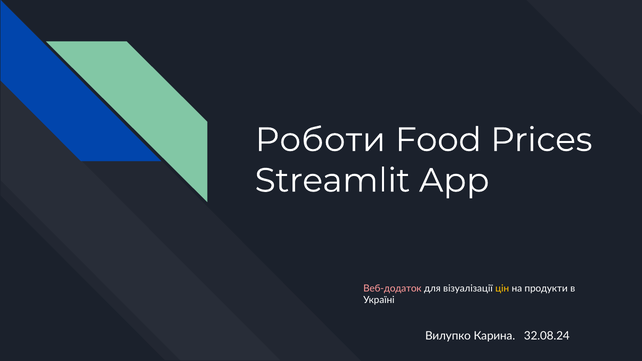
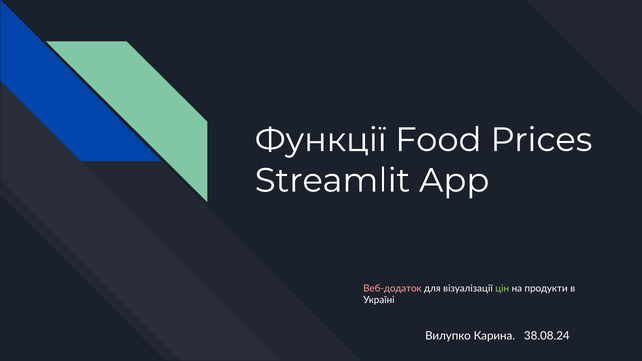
Роботи: Роботи -> Функції (321, 140)
цін colour: yellow -> light green (502, 289)
32.08.24: 32.08.24 -> 38.08.24 (547, 336)
